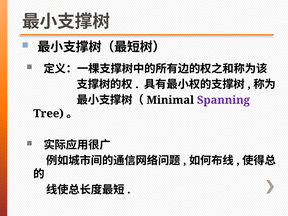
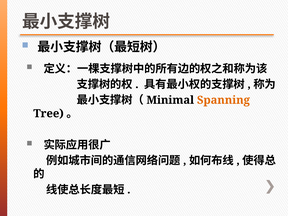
Spanning colour: purple -> orange (223, 100)
